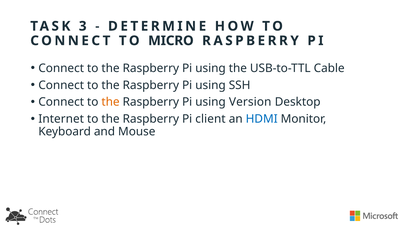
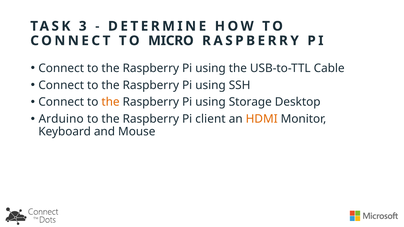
Version: Version -> Storage (250, 102)
Internet: Internet -> Arduino (61, 119)
HDMI colour: blue -> orange (262, 119)
